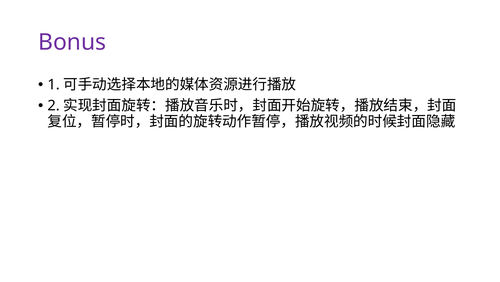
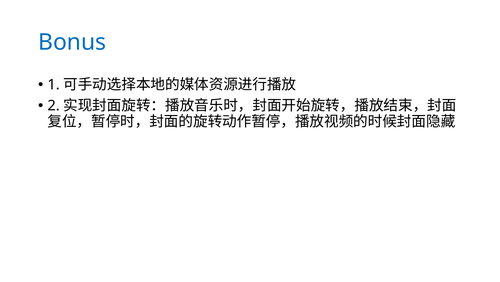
Bonus colour: purple -> blue (72, 42)
